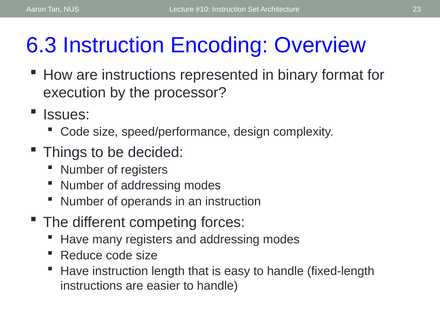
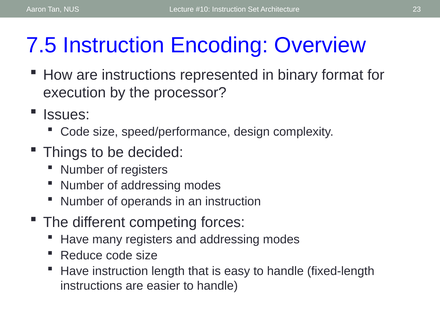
6.3: 6.3 -> 7.5 (42, 45)
